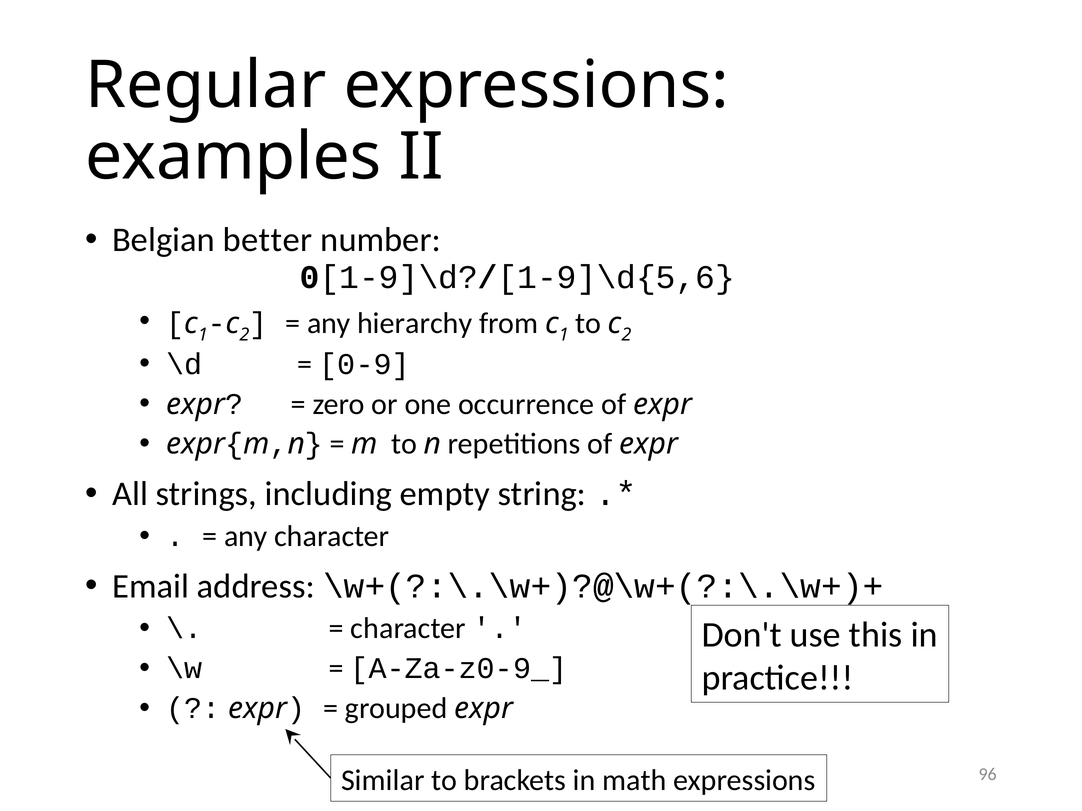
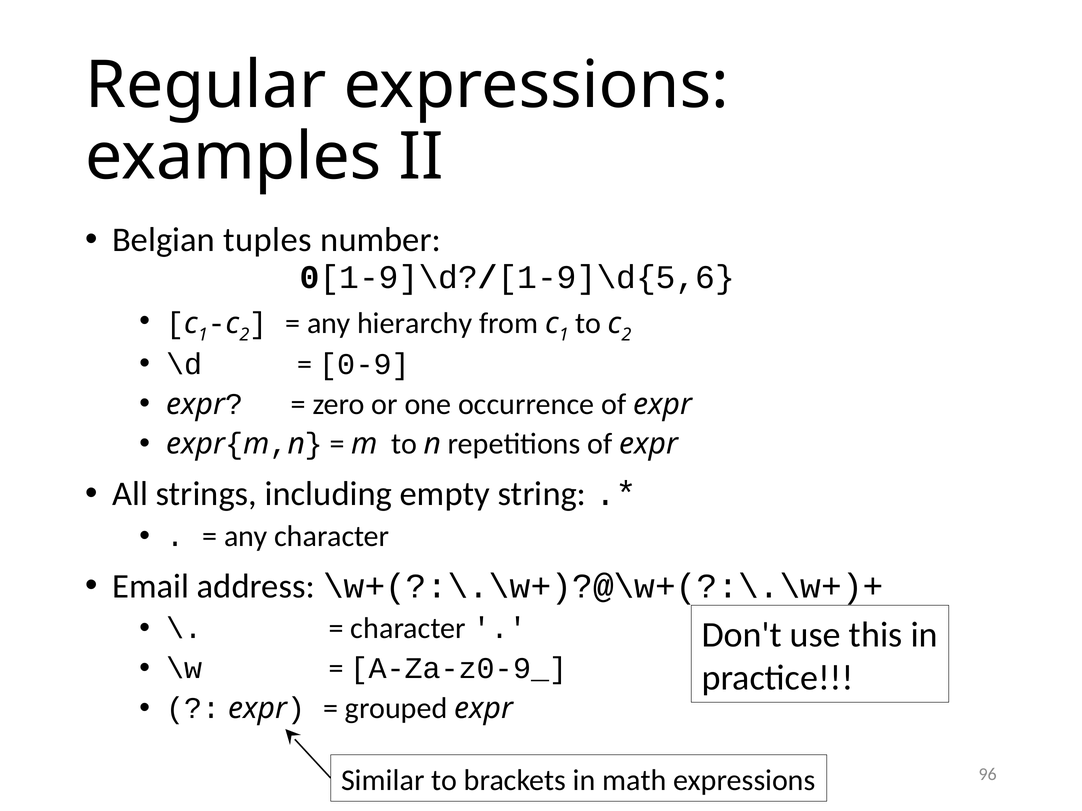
better: better -> tuples (268, 240)
